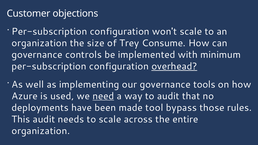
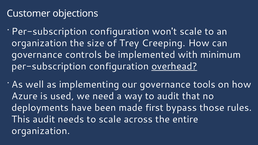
Consume: Consume -> Creeping (164, 43)
need underline: present -> none (103, 96)
tool: tool -> first (154, 108)
